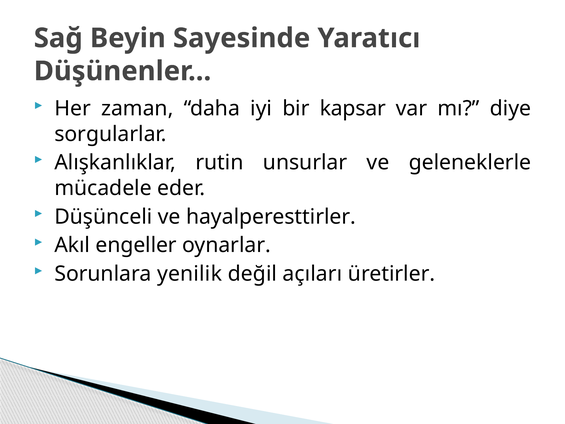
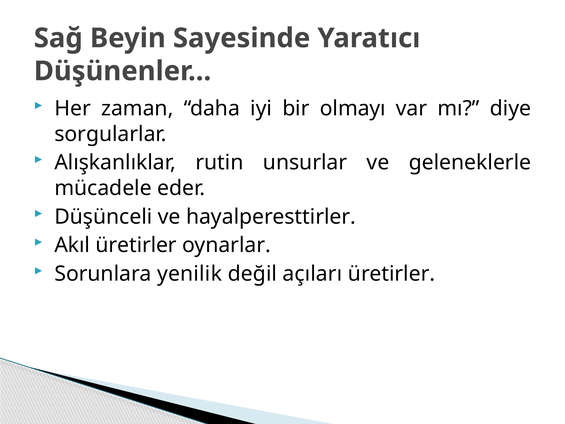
kapsar: kapsar -> olmayı (353, 109)
Akıl engeller: engeller -> üretirler (136, 245)
